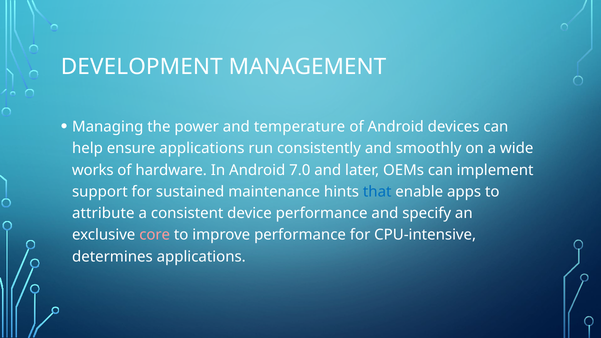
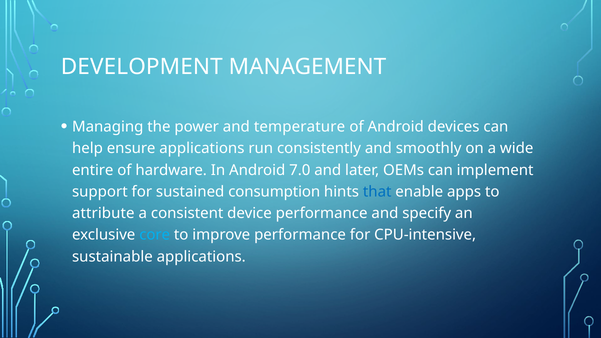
works: works -> entire (93, 170)
maintenance: maintenance -> consumption (274, 192)
core colour: pink -> light blue (155, 235)
determines: determines -> sustainable (112, 257)
